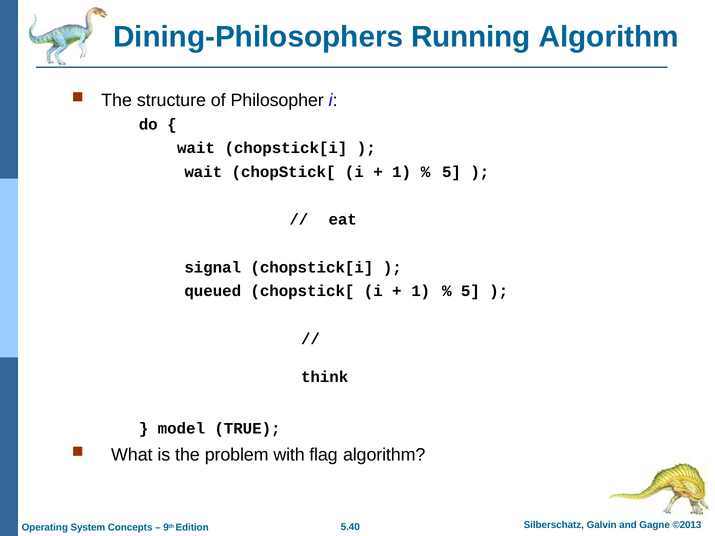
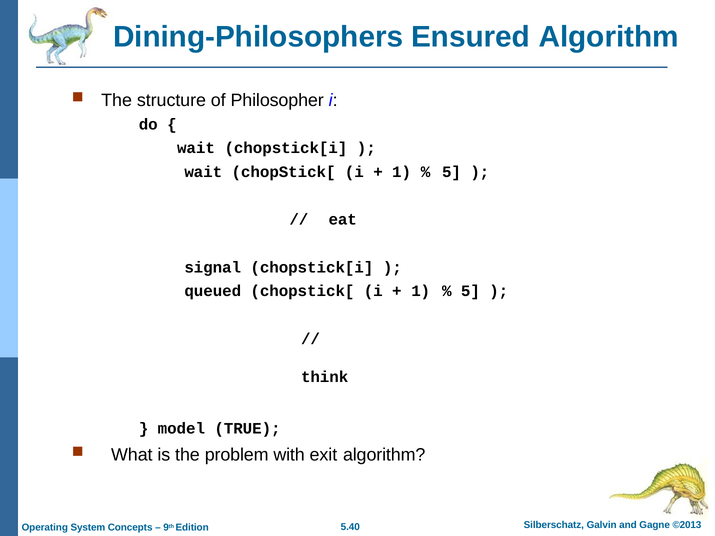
Running: Running -> Ensured (471, 37)
flag: flag -> exit (323, 455)
